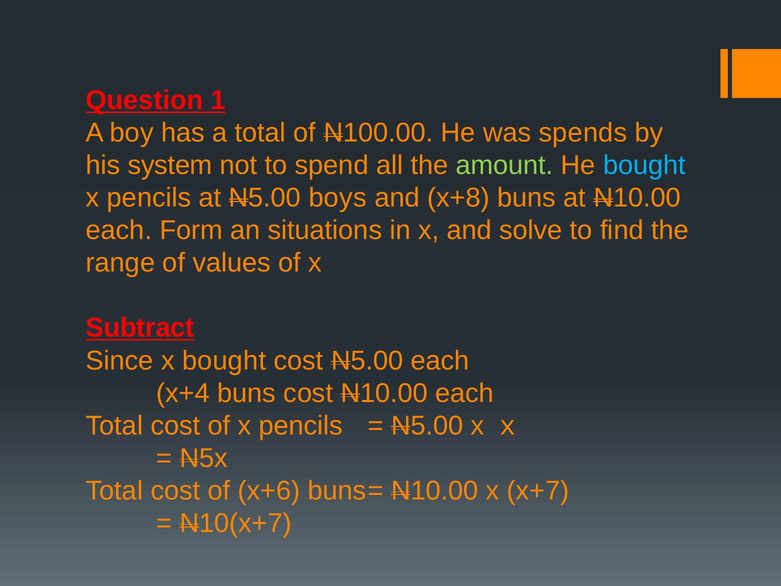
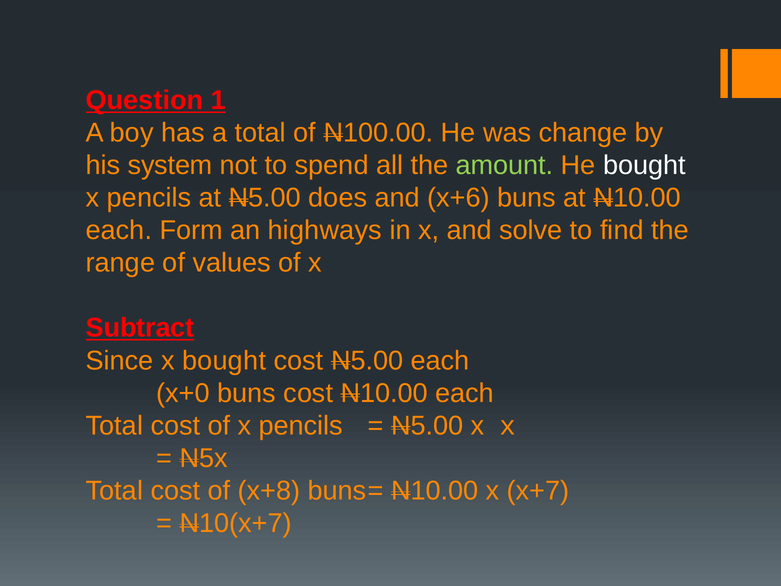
spends: spends -> change (583, 133)
bought colour: light blue -> white (644, 165)
boys: boys -> does (338, 198)
x+8: x+8 -> x+6 (458, 198)
situations: situations -> highways (325, 230)
x+4: x+4 -> x+0 (183, 393)
x+6: x+6 -> x+8 (269, 491)
